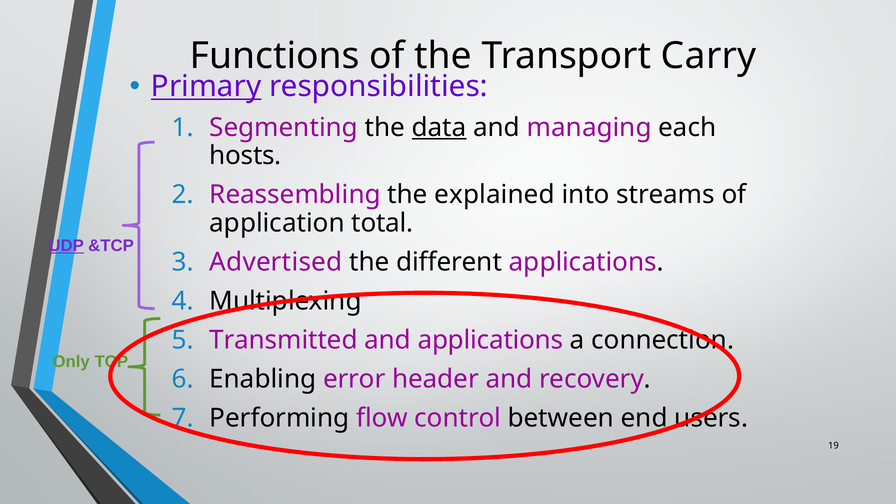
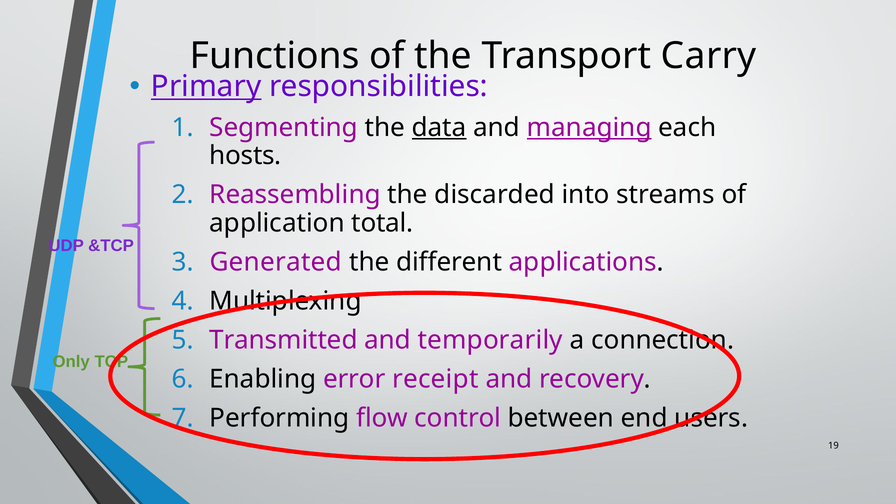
managing underline: none -> present (589, 128)
explained: explained -> discarded (495, 195)
UDP underline: present -> none (66, 246)
Advertised: Advertised -> Generated (276, 262)
and applications: applications -> temporarily (490, 340)
header: header -> receipt (435, 379)
